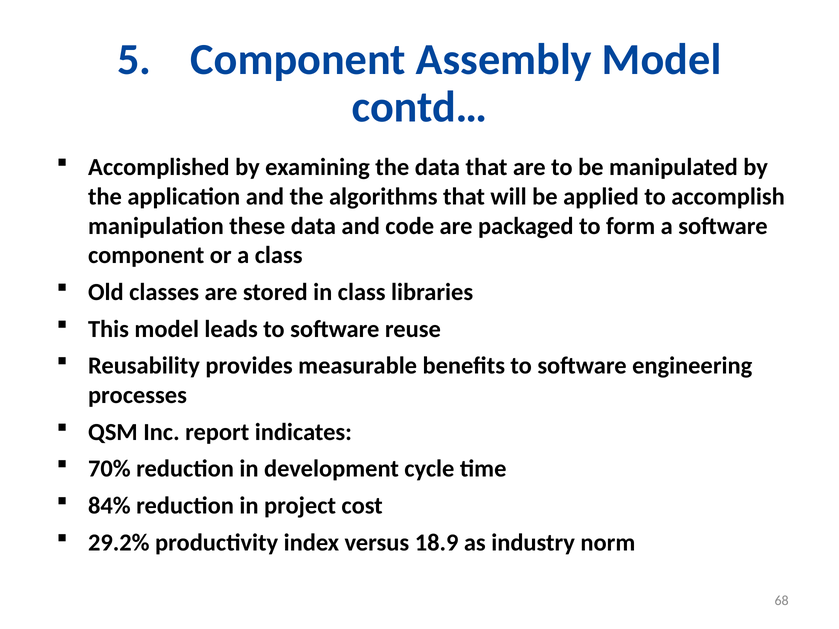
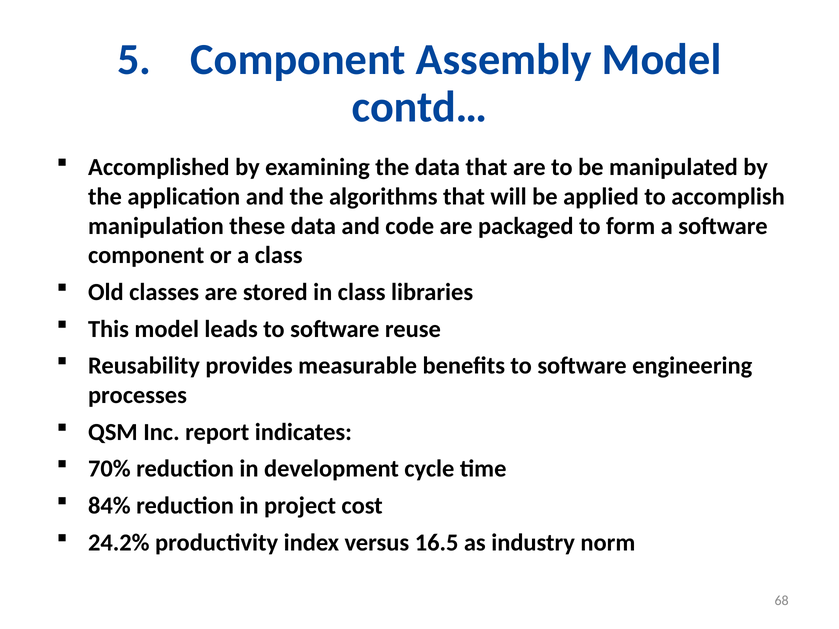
29.2%: 29.2% -> 24.2% (119, 543)
18.9: 18.9 -> 16.5 (437, 543)
